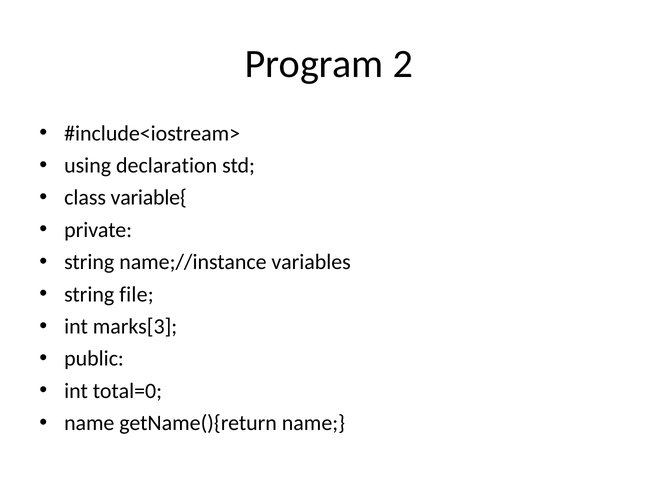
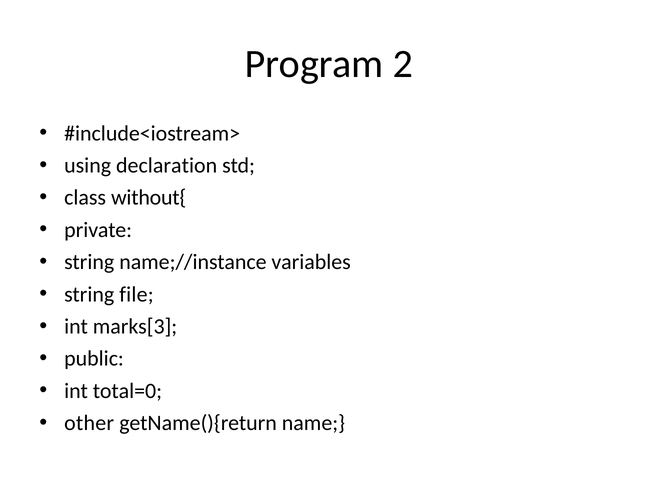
variable{: variable{ -> without{ (149, 197)
name: name -> other (89, 423)
